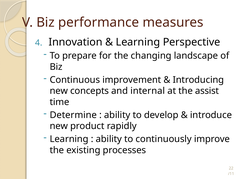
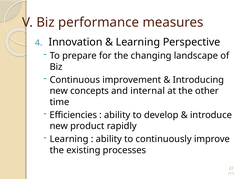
assist: assist -> other (207, 91)
Determine: Determine -> Efficiencies (73, 115)
